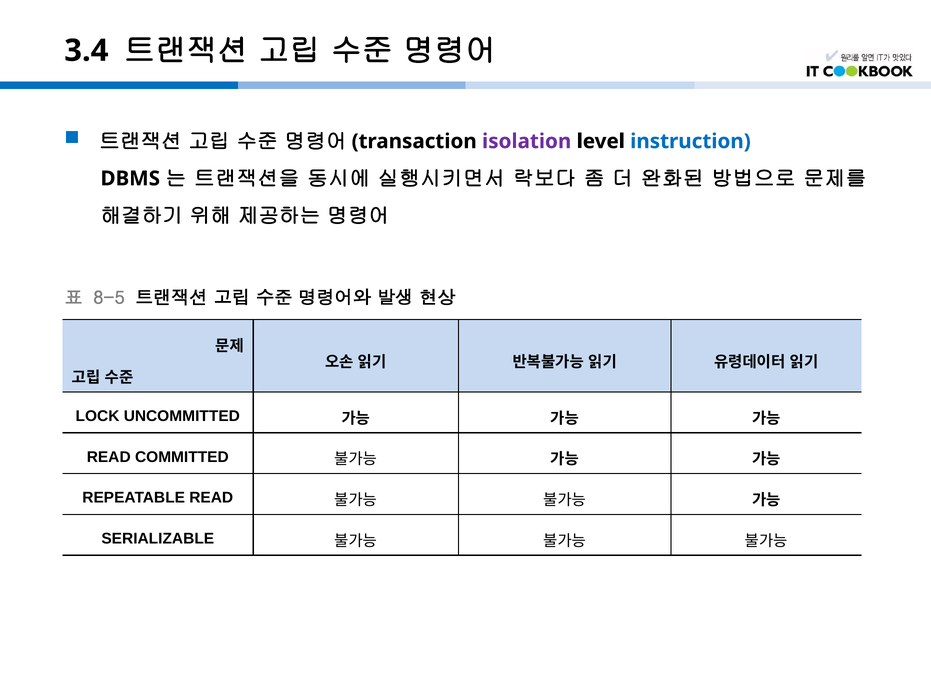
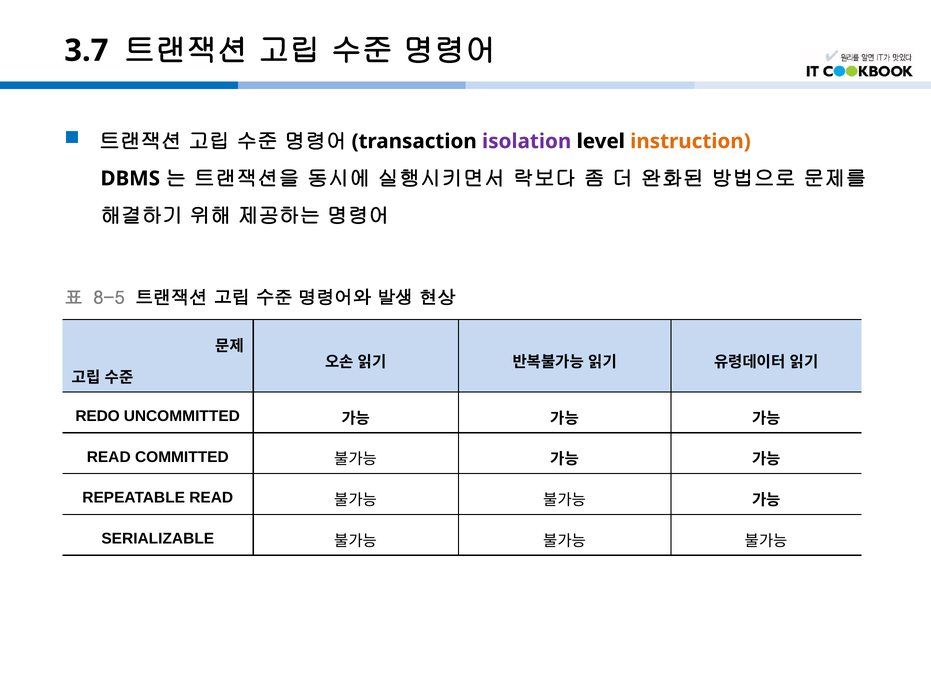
3.4: 3.4 -> 3.7 (86, 51)
instruction colour: blue -> orange (690, 141)
LOCK: LOCK -> REDO (98, 416)
